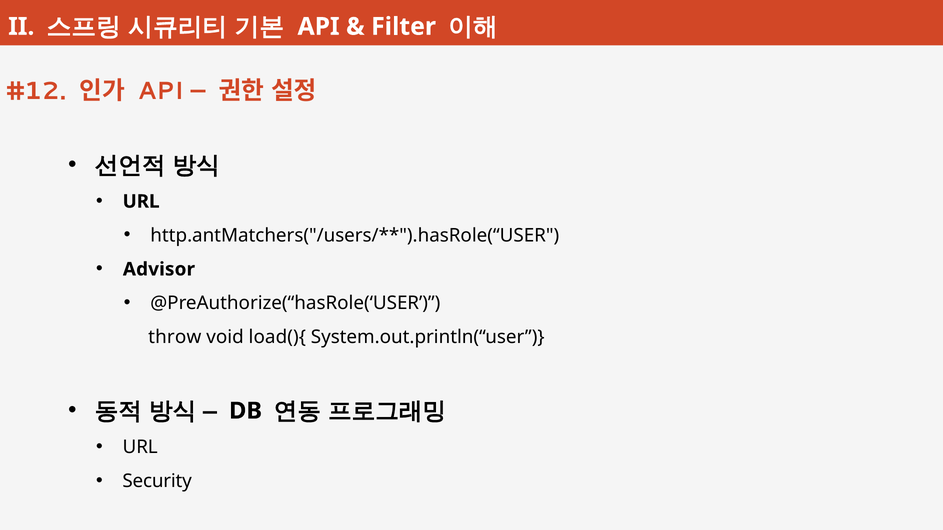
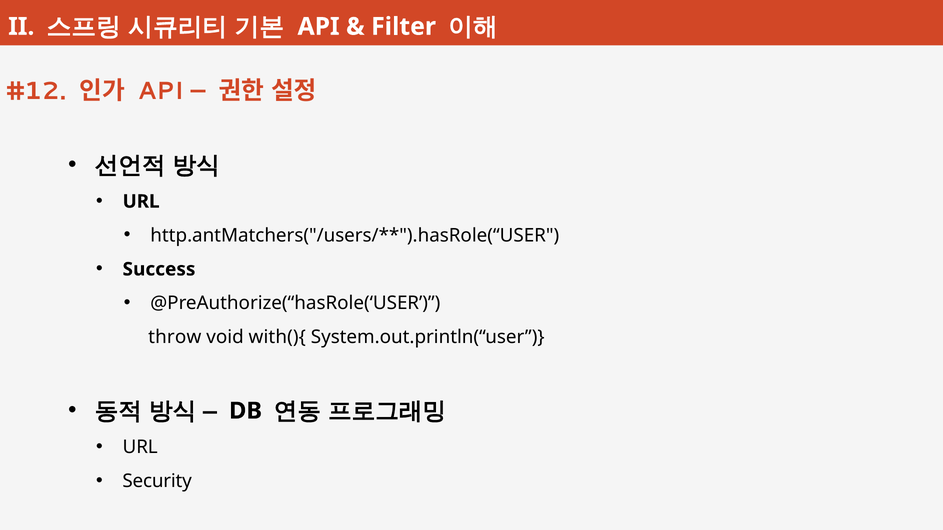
Advisor: Advisor -> Success (159, 269)
load(){: load(){ -> with(){ (277, 337)
